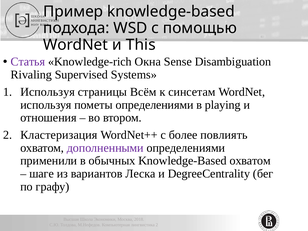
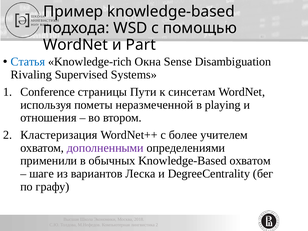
This: This -> Part (141, 45)
Статья colour: purple -> blue (28, 62)
Используя: Используя -> Conference (48, 92)
Всём: Всём -> Пути (143, 92)
пометы определениями: определениями -> неразмеченной (154, 105)
повлиять: повлиять -> учителем (224, 135)
